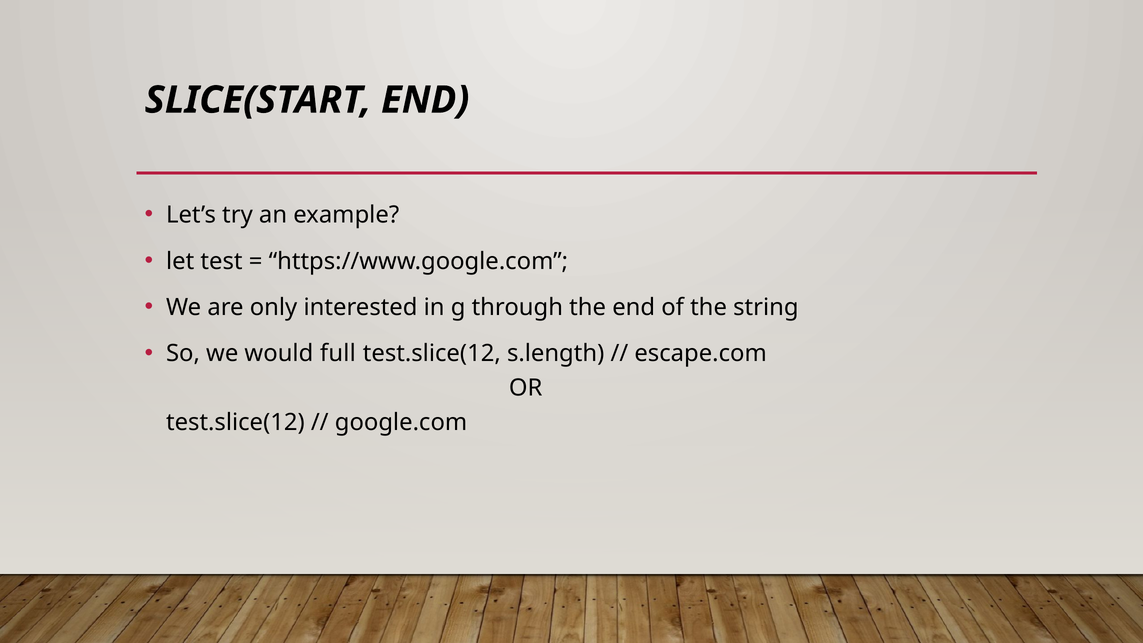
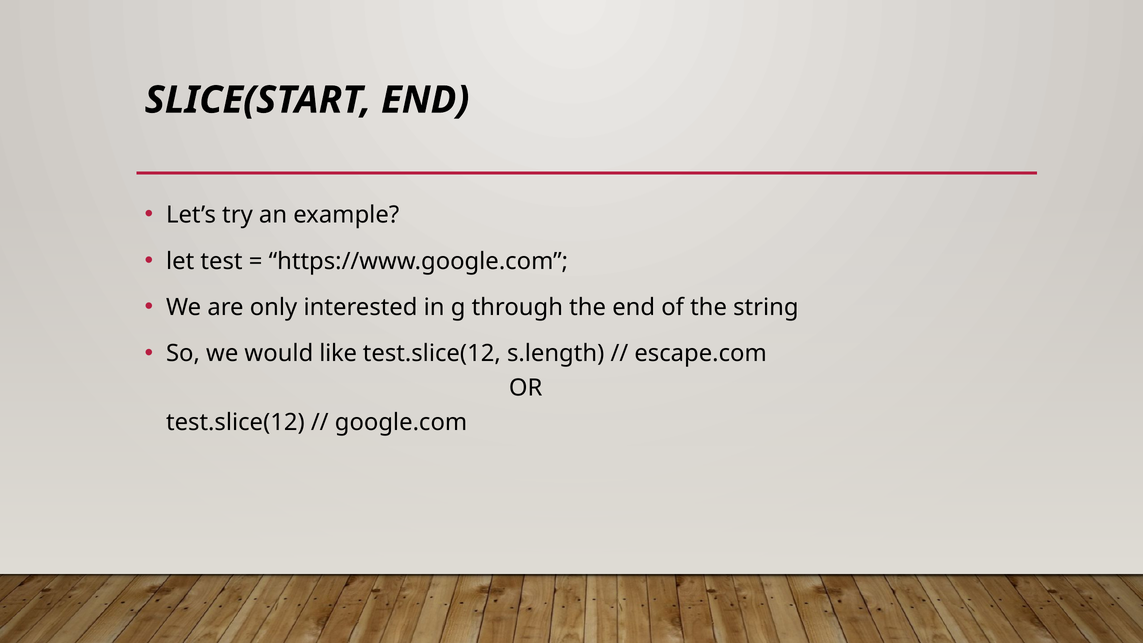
full: full -> like (338, 354)
